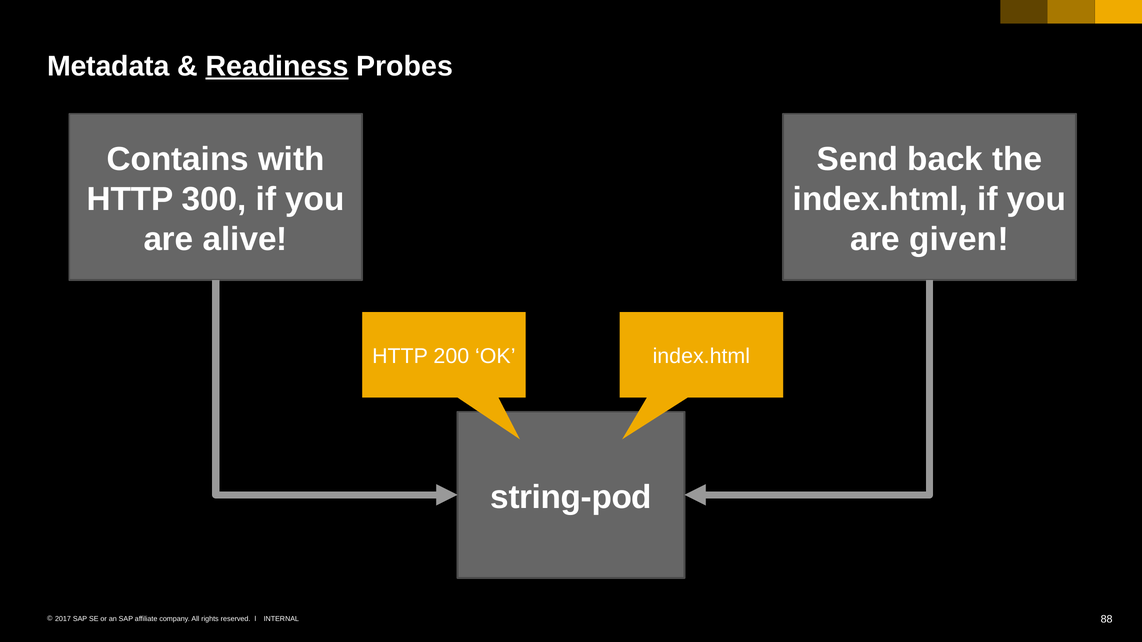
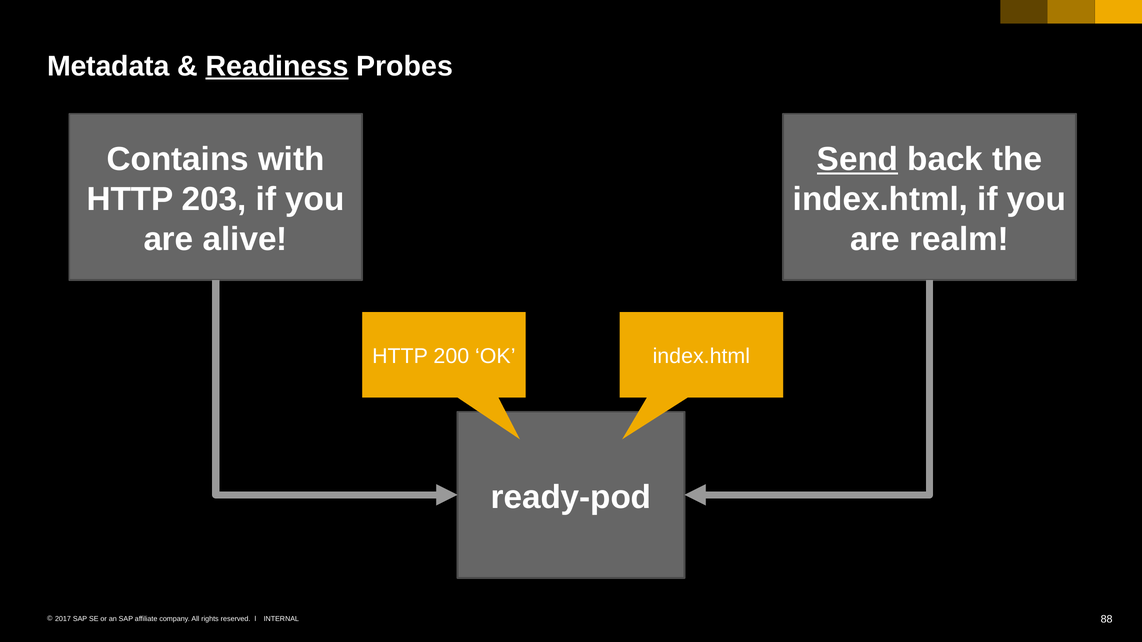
Send underline: none -> present (858, 159)
300: 300 -> 203 (214, 199)
given: given -> realm (959, 239)
string-pod: string-pod -> ready-pod (571, 497)
